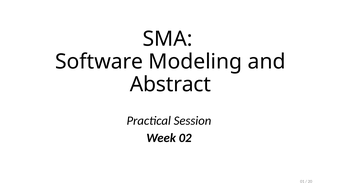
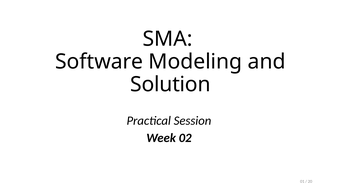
Abstract: Abstract -> Solution (170, 84)
